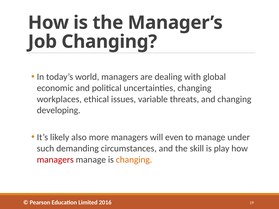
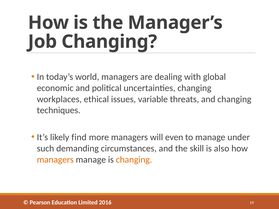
developing: developing -> techniques (59, 110)
also: also -> find (79, 137)
play: play -> also (222, 149)
managers colour: red -> orange (55, 160)
